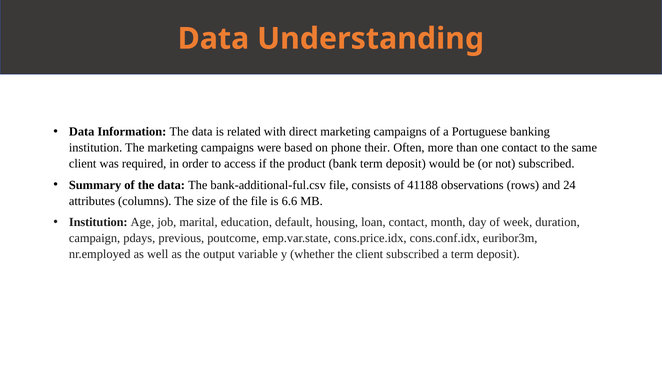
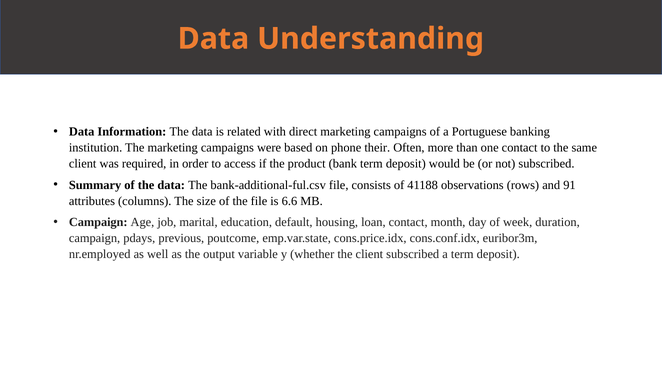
24: 24 -> 91 (569, 185)
Institution: Institution -> Campaign (98, 223)
